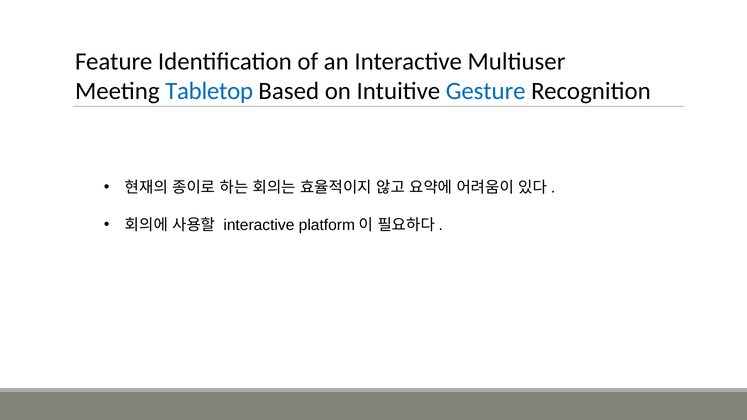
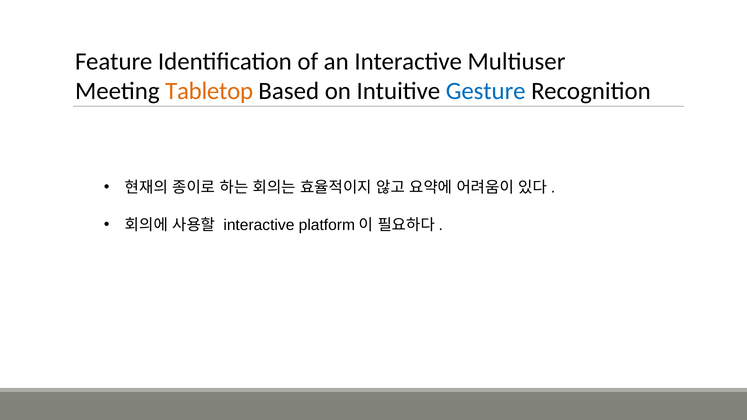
Tabletop colour: blue -> orange (209, 91)
